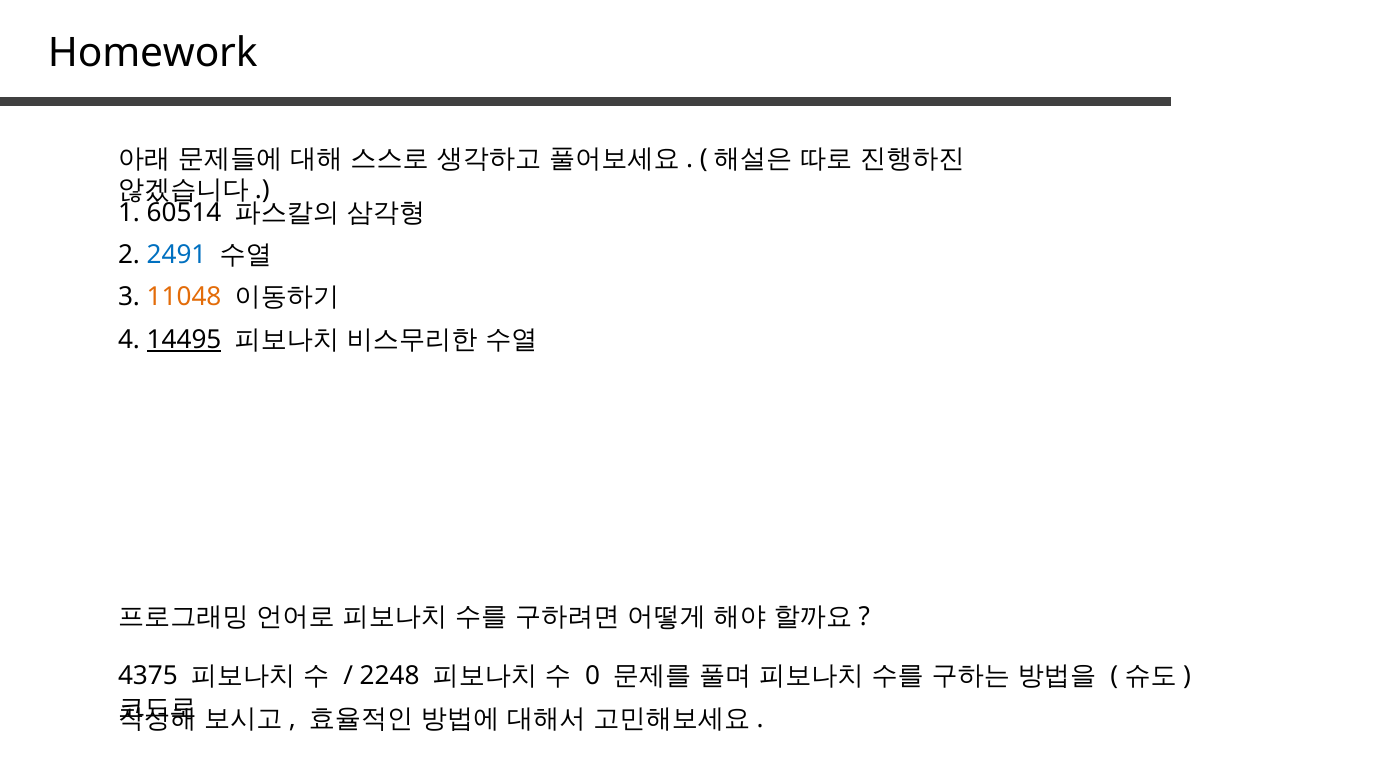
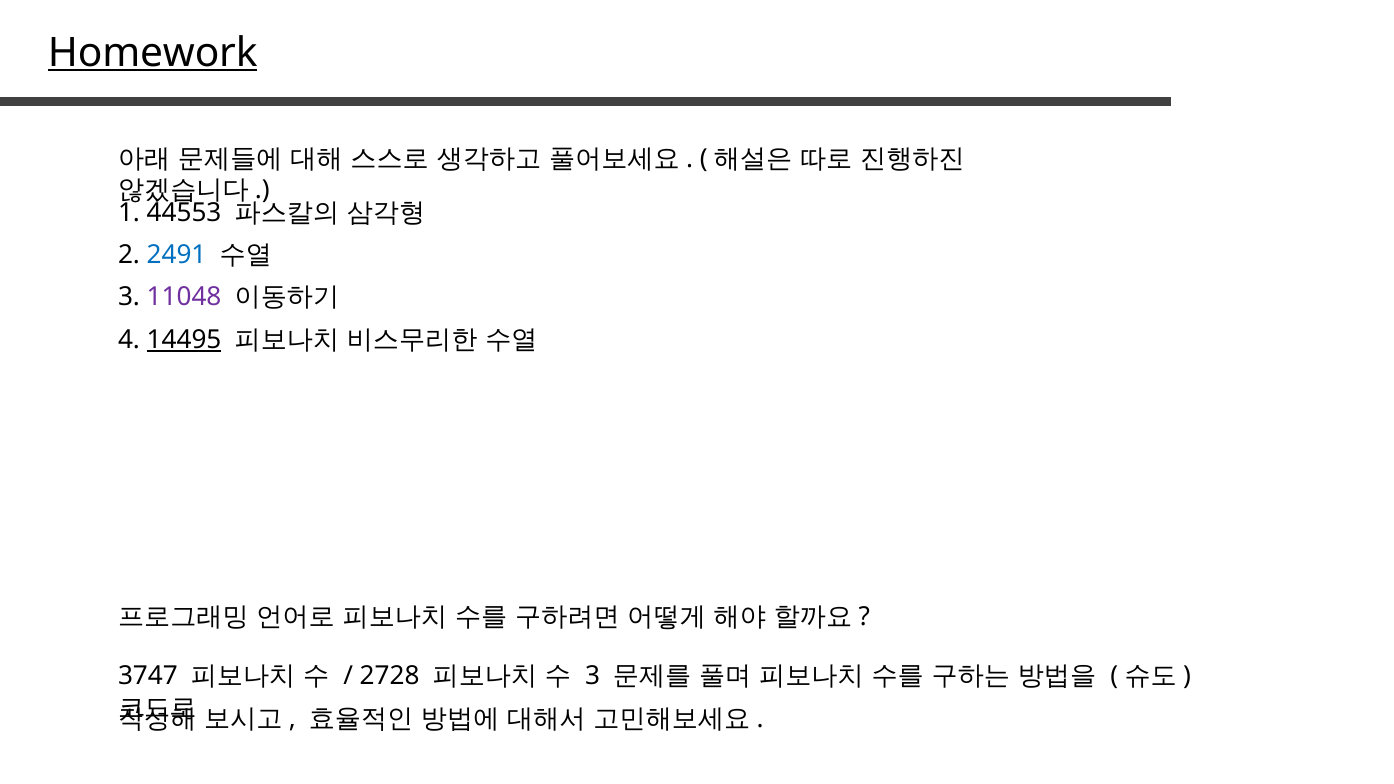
Homework underline: none -> present (153, 53)
60514: 60514 -> 44553 (184, 213)
11048 colour: orange -> purple (184, 297)
4375: 4375 -> 3747 (148, 676)
2248: 2248 -> 2728 (390, 676)
0: 0 -> 3 (593, 676)
